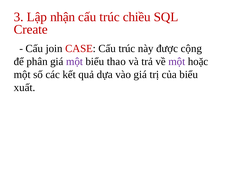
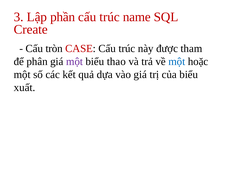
nhận: nhận -> phần (63, 17)
chiều: chiều -> name (137, 17)
join: join -> tròn (54, 48)
cộng: cộng -> tham (191, 48)
một colour: purple -> blue (177, 61)
